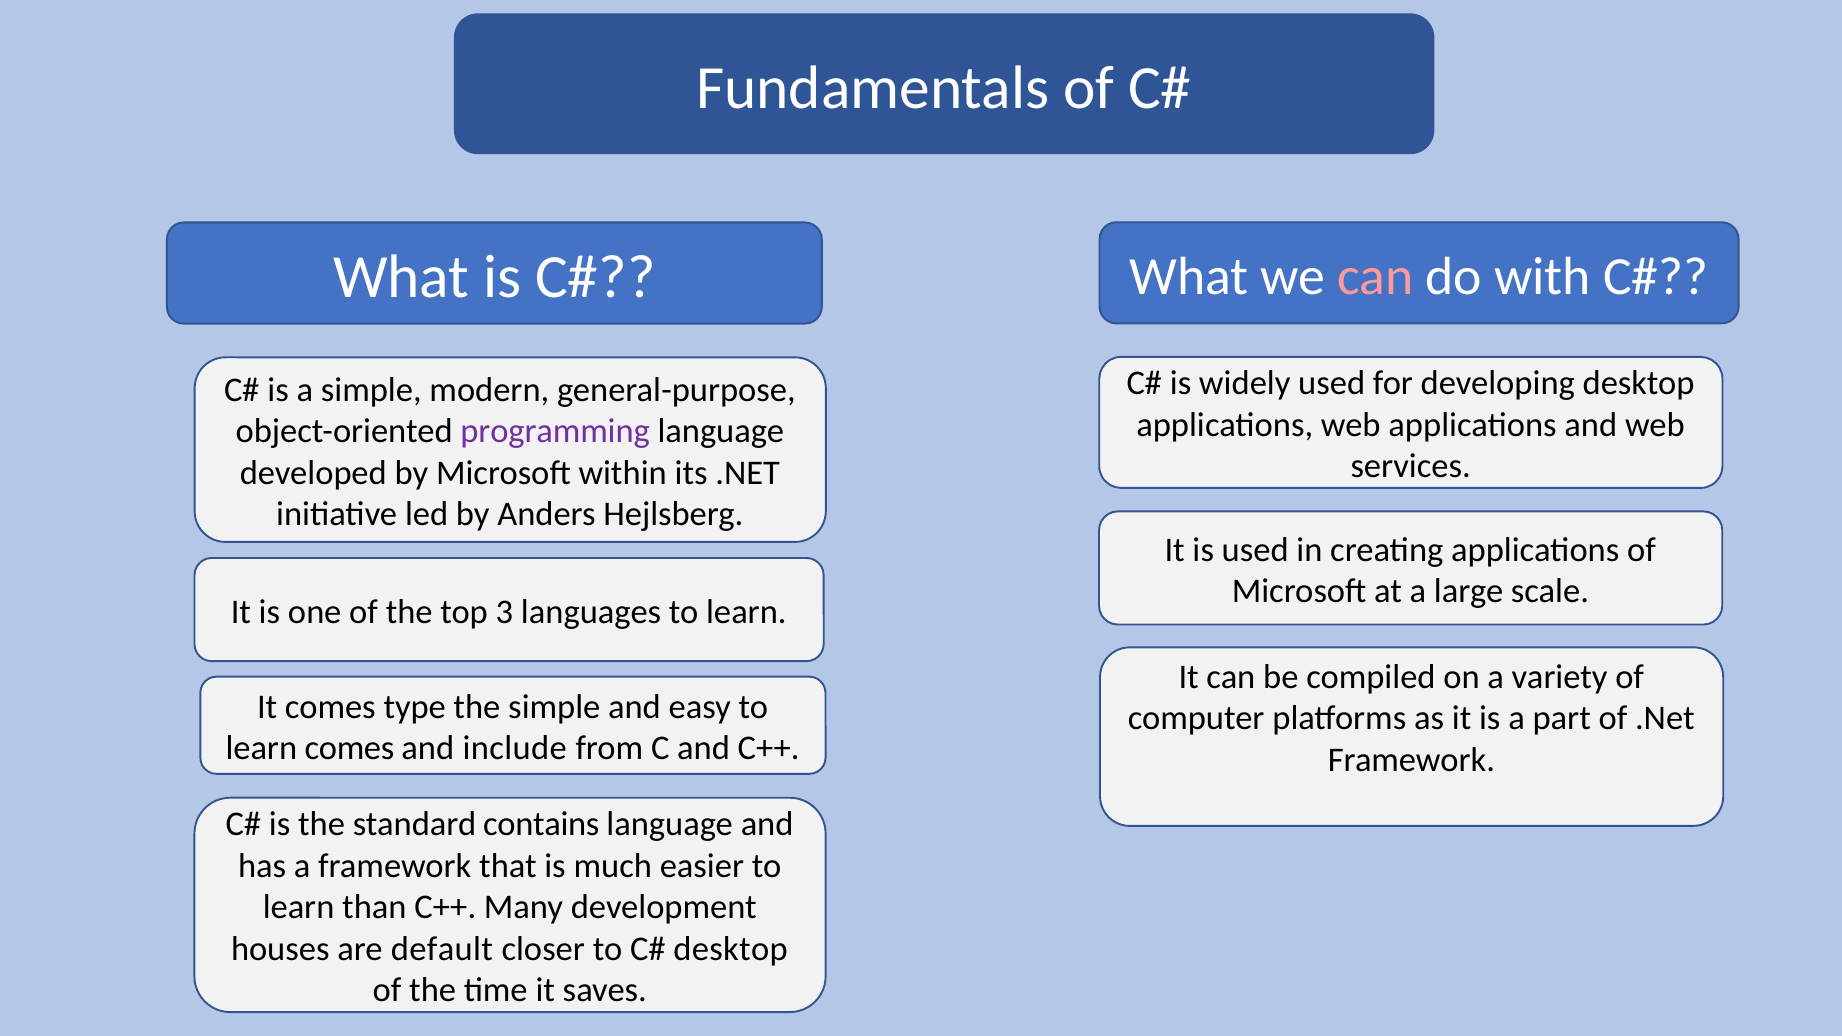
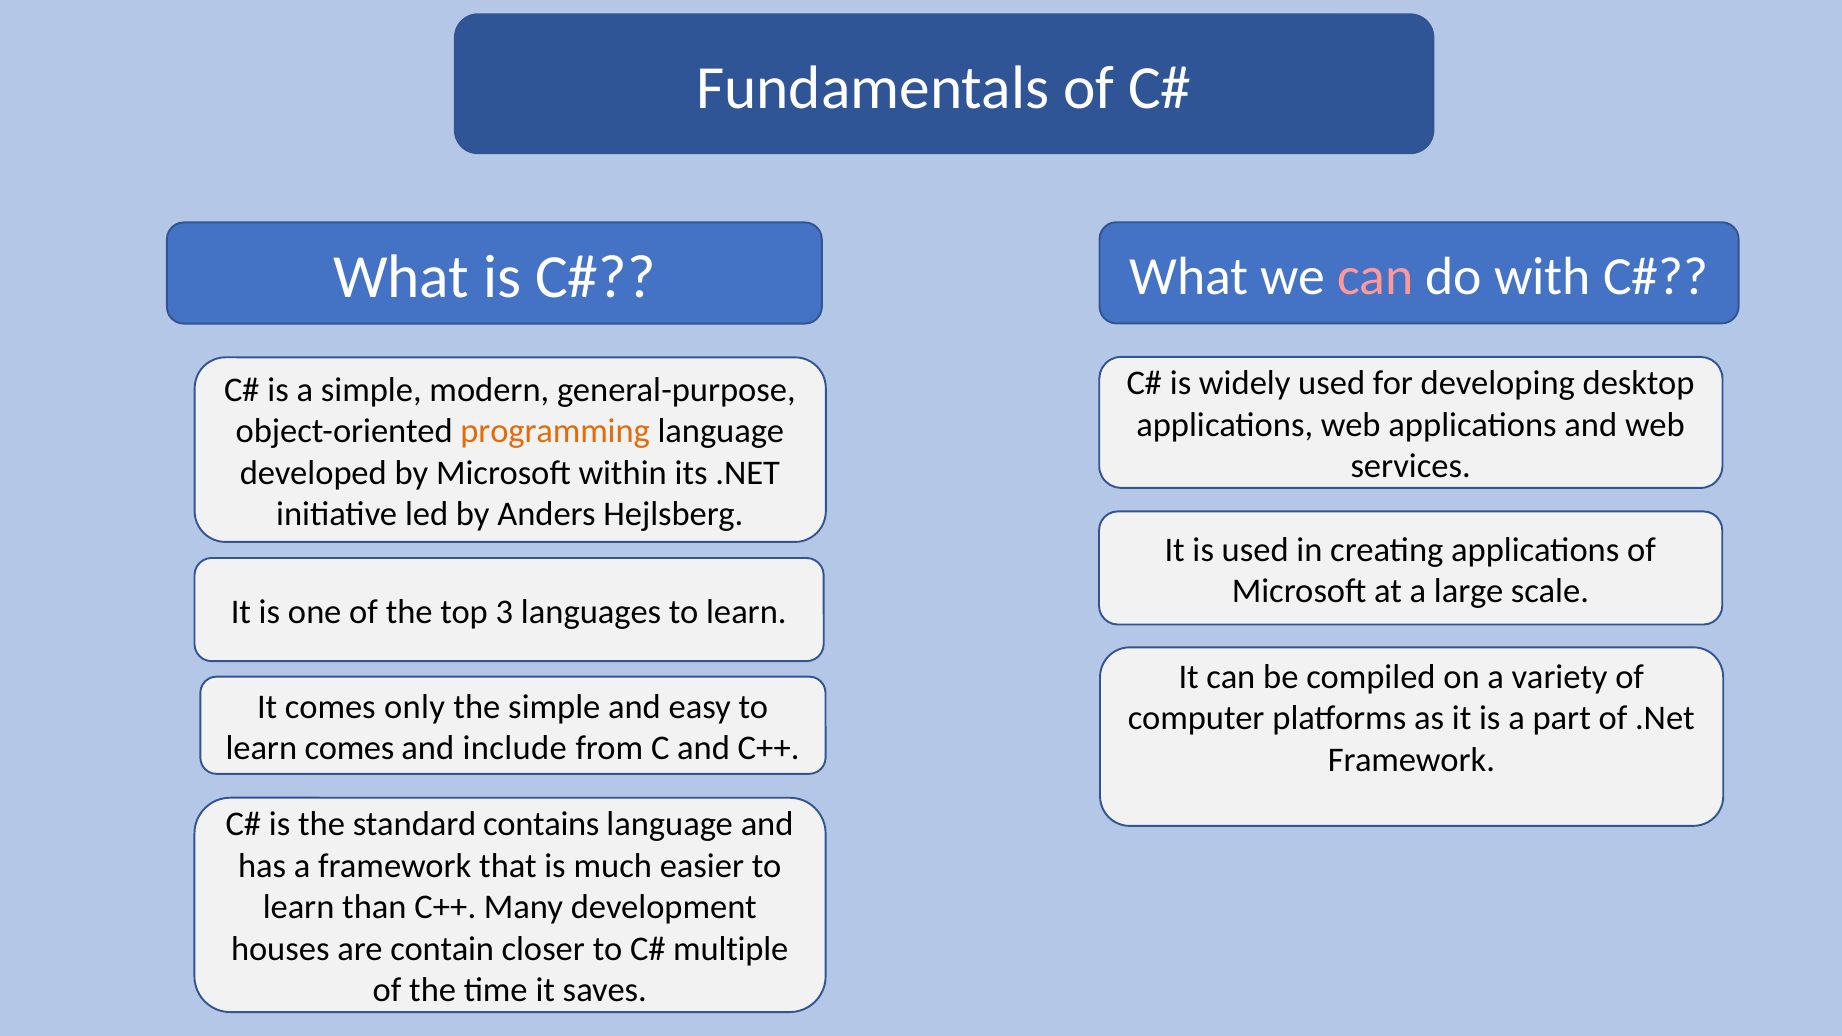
programming colour: purple -> orange (555, 431)
type: type -> only (415, 707)
default: default -> contain (442, 949)
desktop: desktop -> multiple (731, 949)
